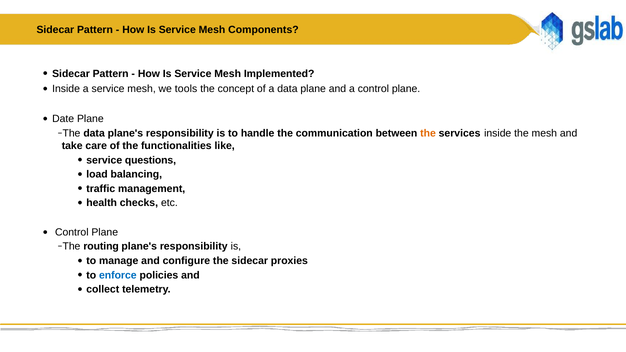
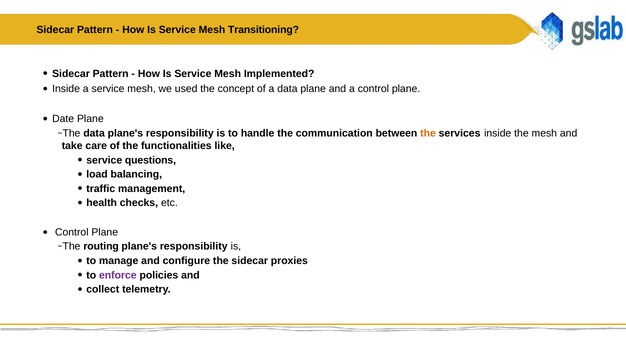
Components: Components -> Transitioning (264, 30)
tools: tools -> used (186, 89)
enforce colour: blue -> purple (118, 275)
